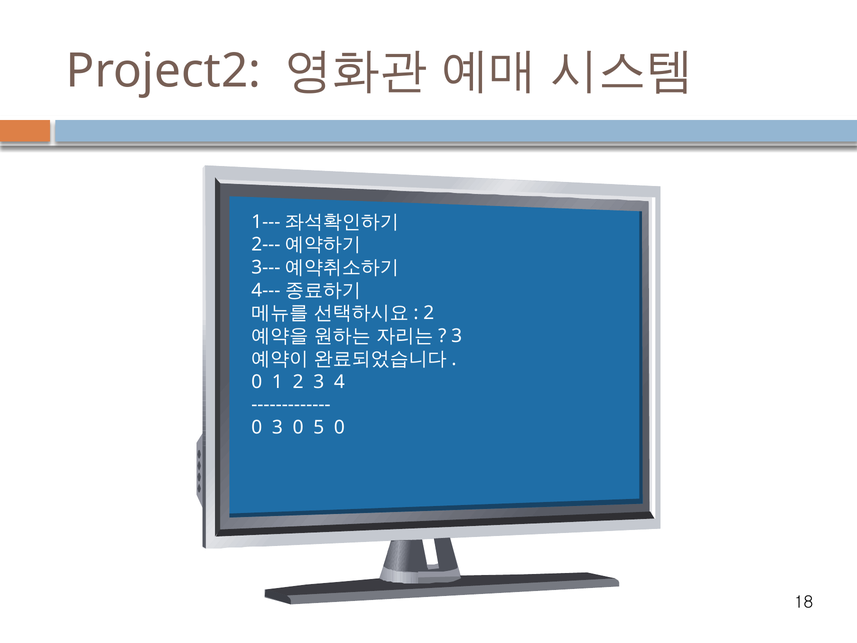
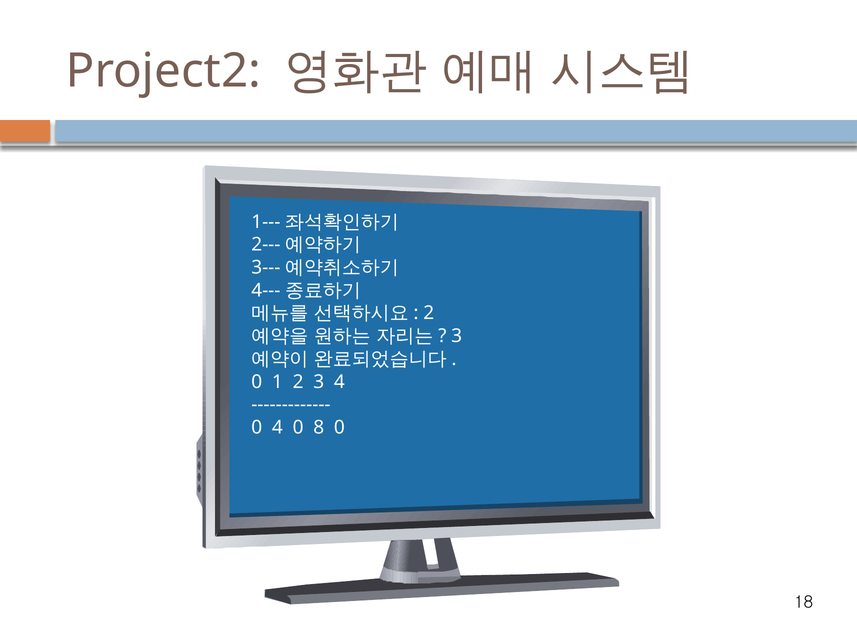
0 3: 3 -> 4 (277, 427)
5: 5 -> 8 (319, 427)
